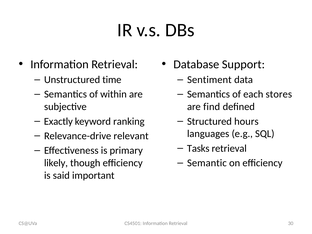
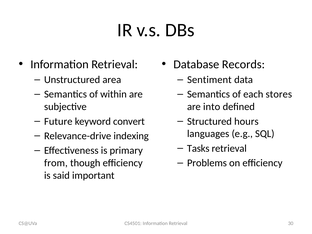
Support: Support -> Records (243, 64)
time: time -> area (112, 80)
find: find -> into (212, 107)
Exactly: Exactly -> Future (58, 121)
ranking: ranking -> convert (129, 121)
relevant: relevant -> indexing (131, 136)
Semantic: Semantic -> Problems (207, 163)
likely: likely -> from (56, 163)
